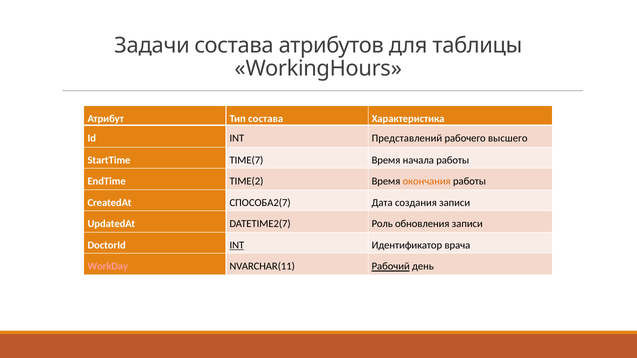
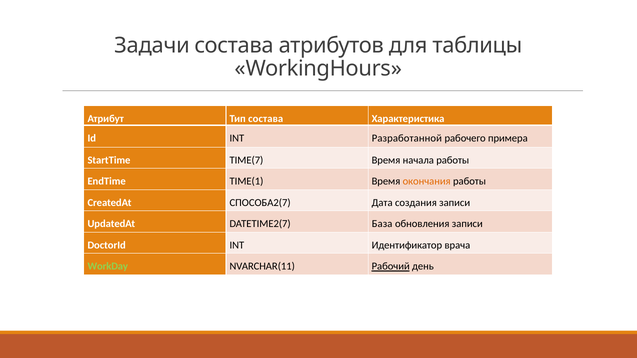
Представлений: Представлений -> Разработанной (407, 138)
высшего: высшего -> примера (508, 138)
TIME(2: TIME(2 -> TIME(1 (246, 182)
Роль: Роль -> База (382, 224)
INT underline: present -> none (237, 245)
WorkDay colour: pink -> light green (108, 267)
